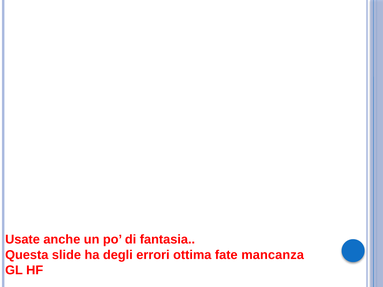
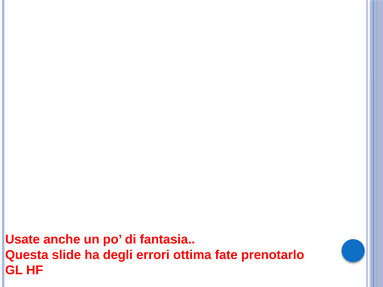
mancanza: mancanza -> prenotarlo (273, 255)
